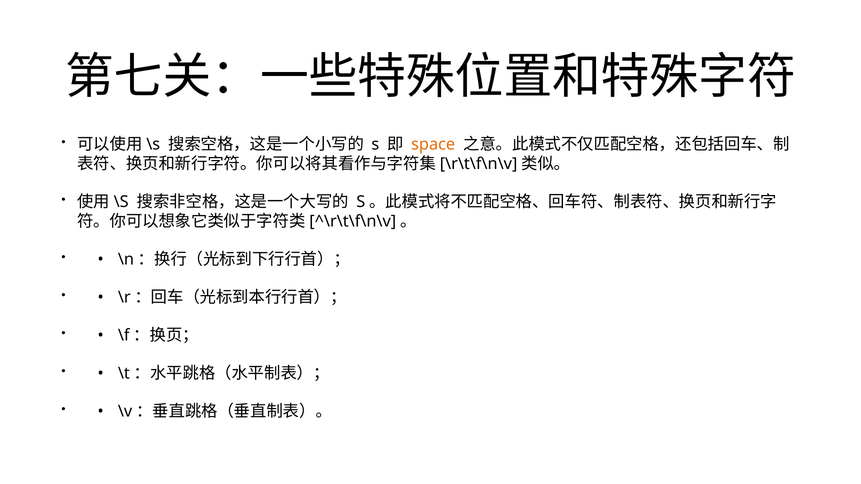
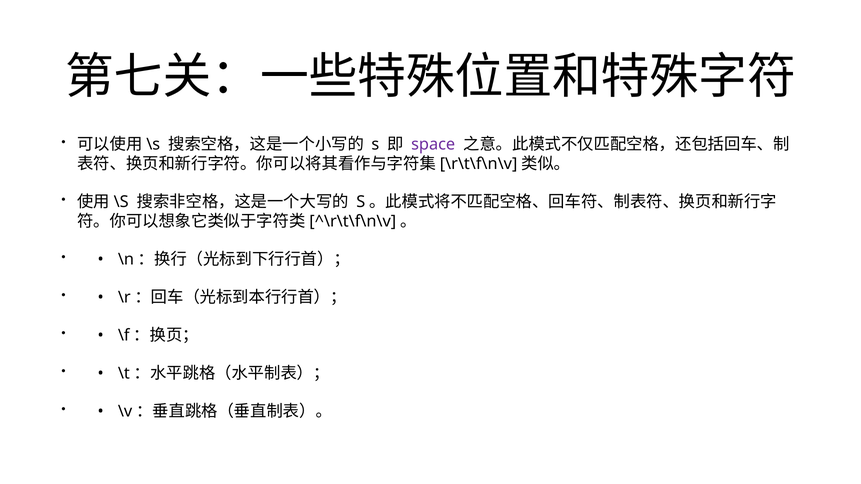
space colour: orange -> purple (433, 145)
